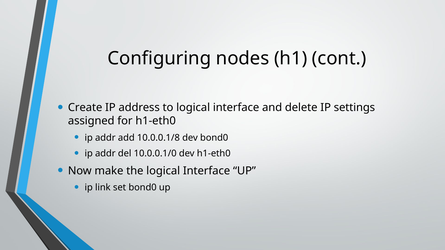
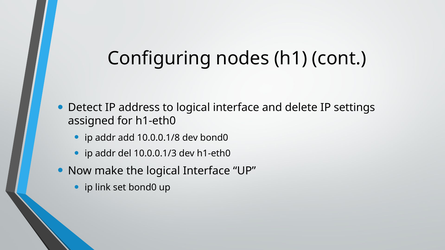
Create: Create -> Detect (85, 108)
10.0.0.1/0: 10.0.0.1/0 -> 10.0.0.1/3 (155, 154)
